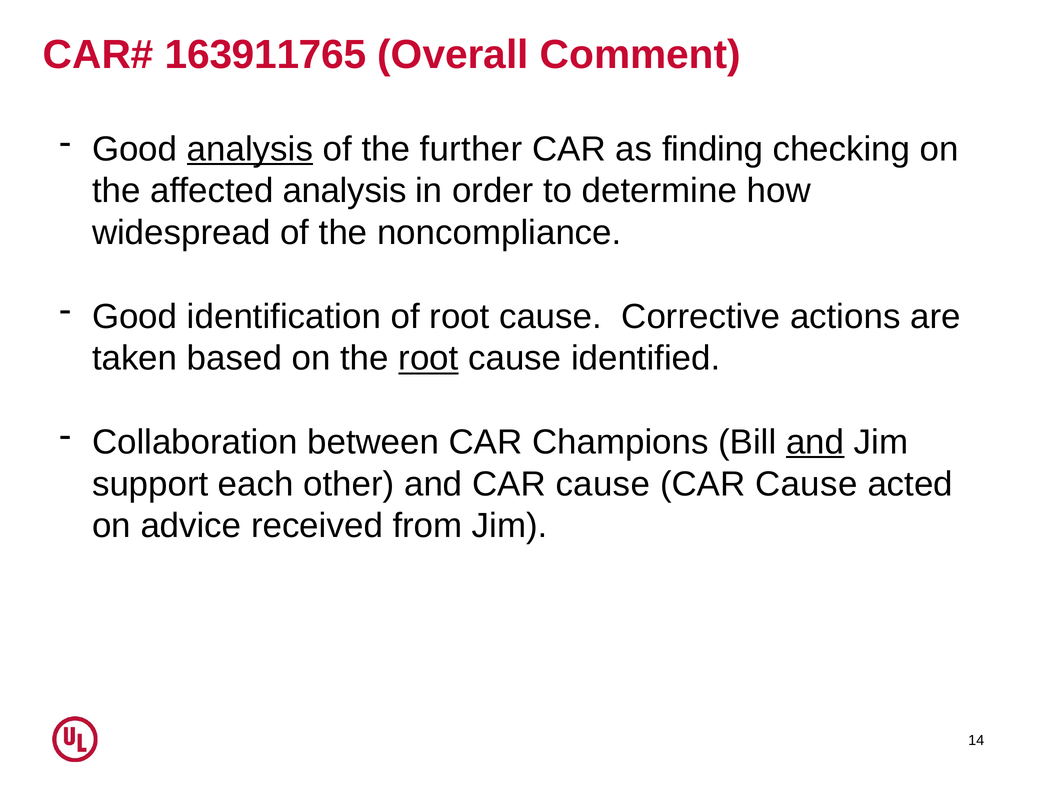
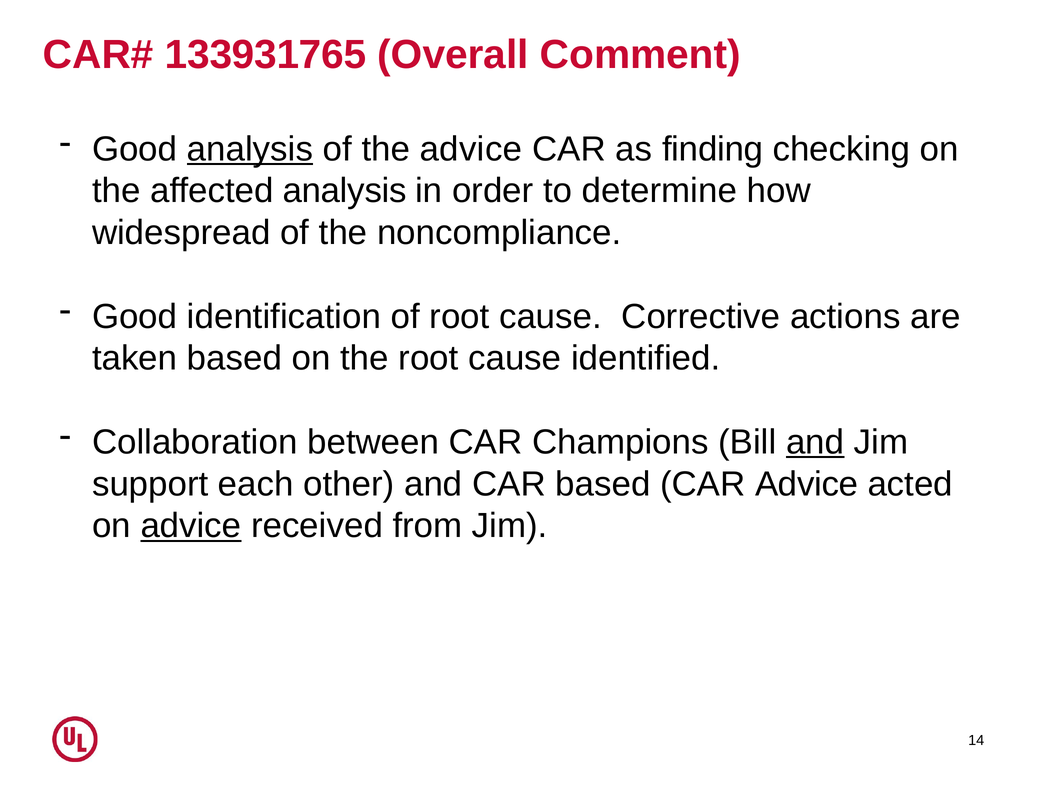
163911765: 163911765 -> 133931765 (266, 55)
the further: further -> advice (471, 149)
root underline: present -> none (428, 359)
and CAR cause: cause -> based (603, 484)
Cause: Cause -> Advice (807, 484)
advice underline: none -> present (191, 526)
